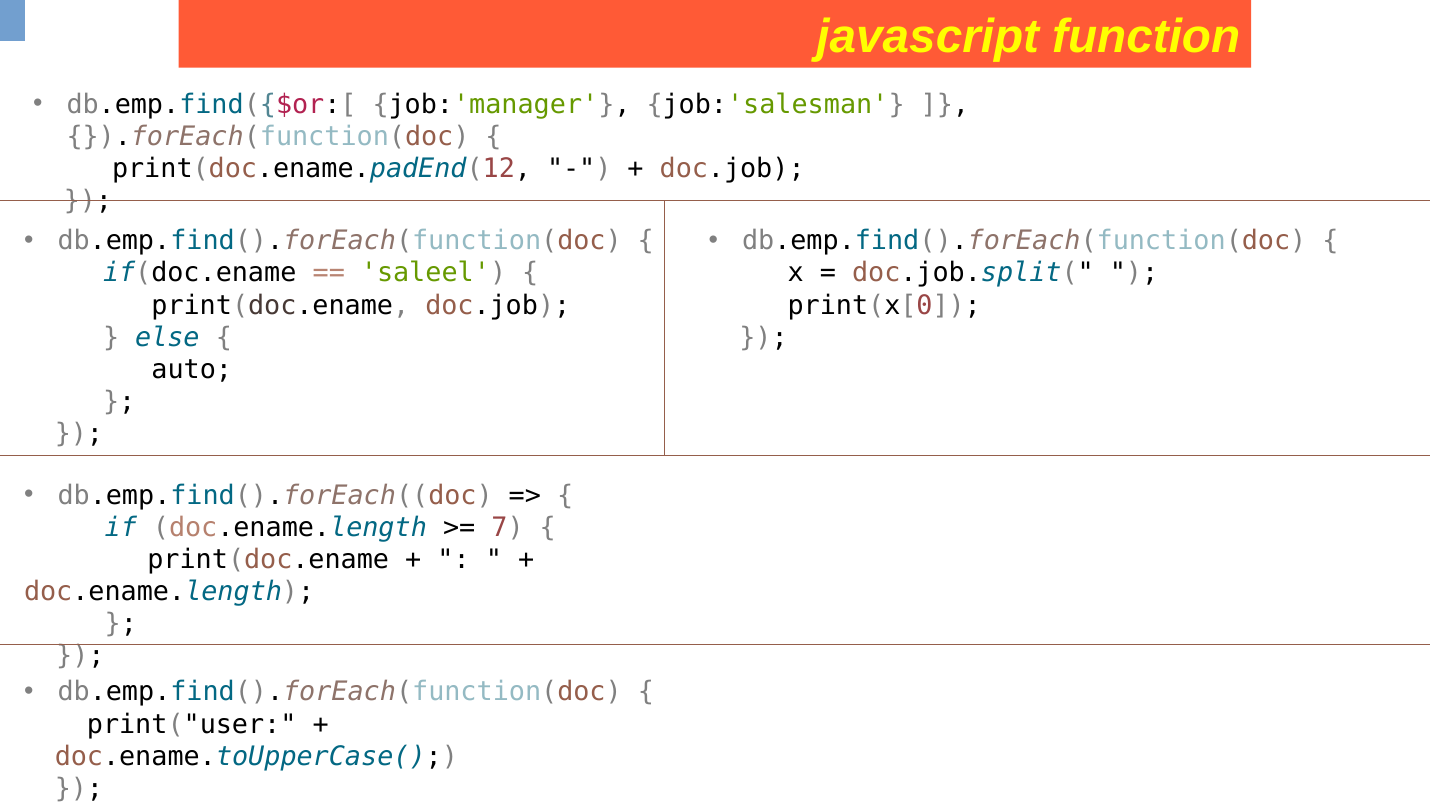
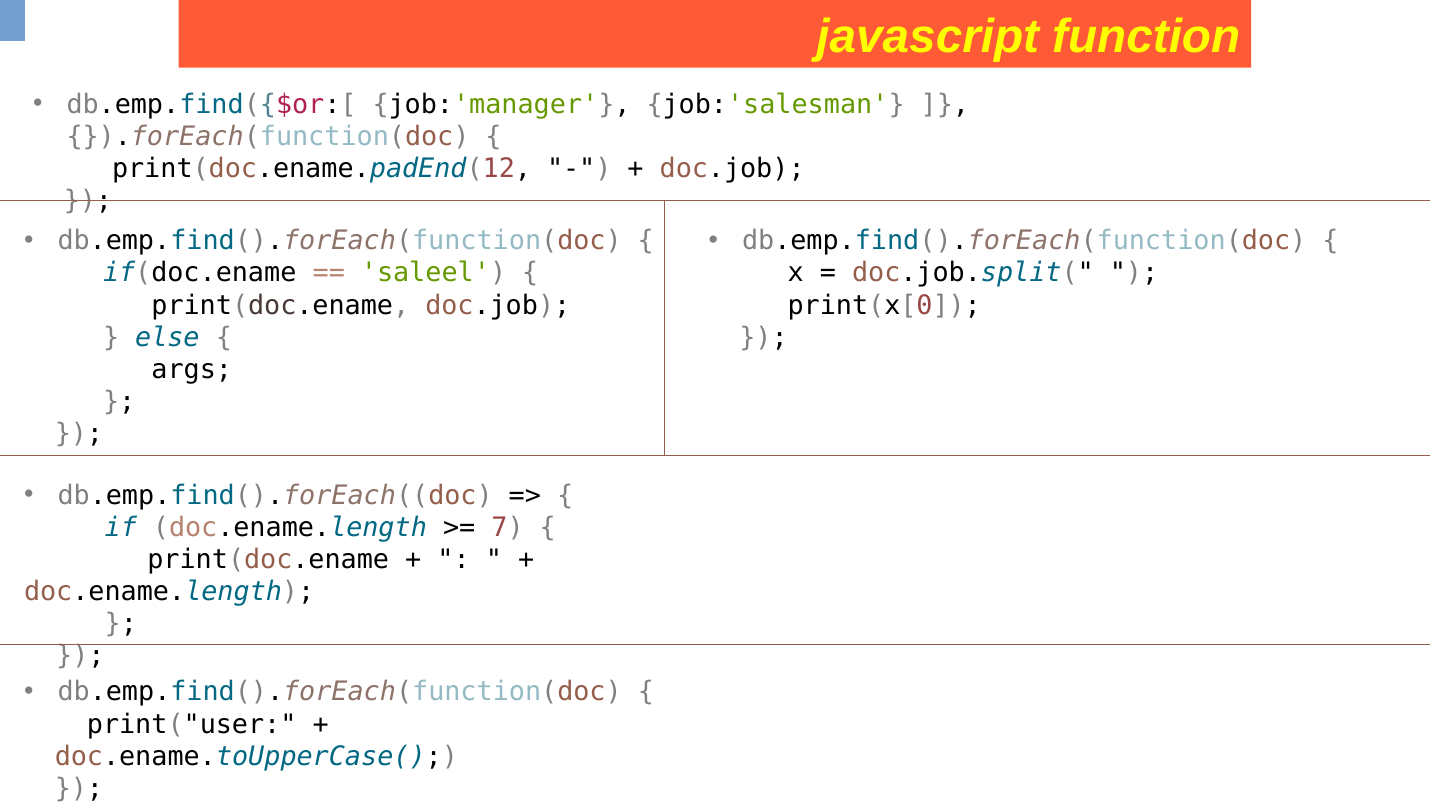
auto: auto -> args (192, 370)
